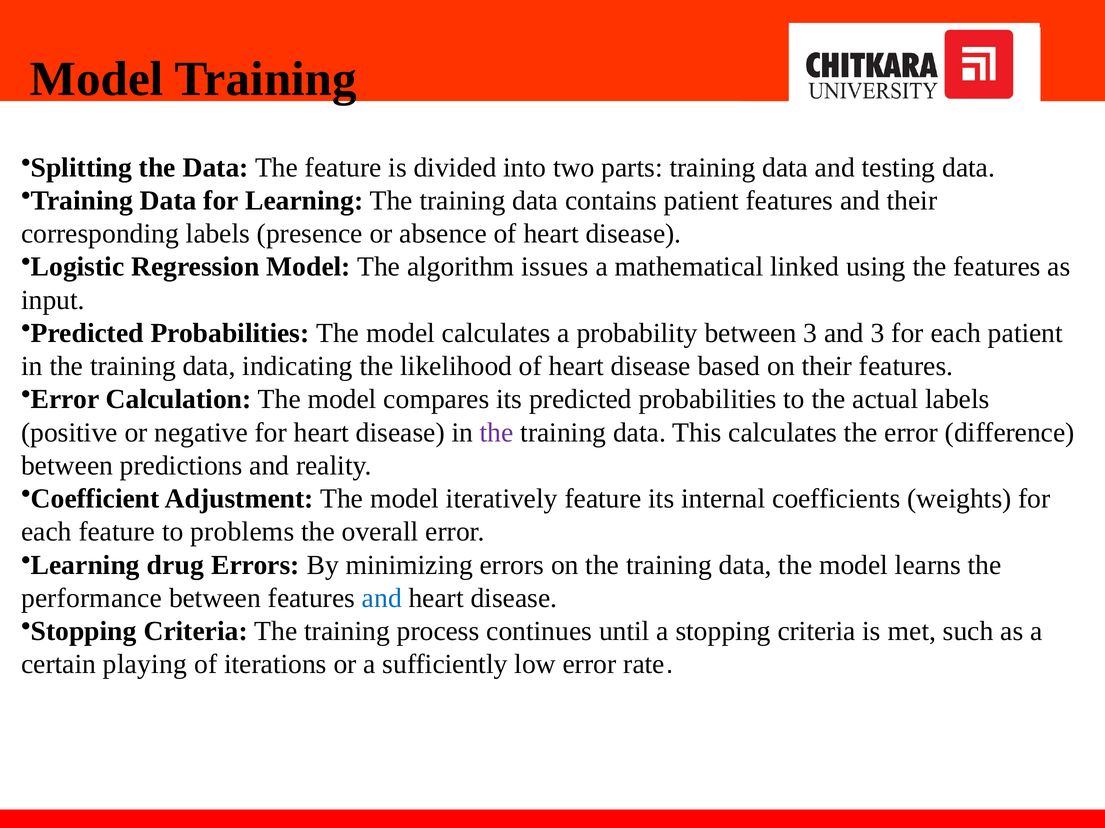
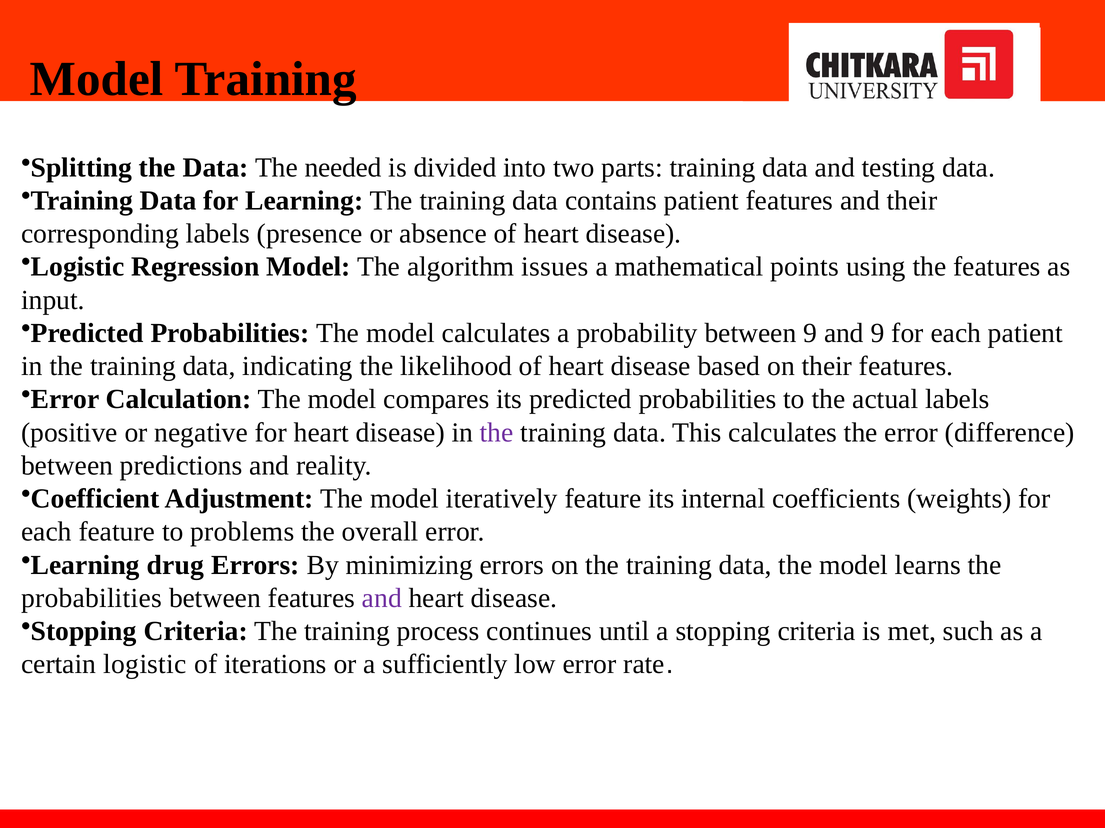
The feature: feature -> needed (343, 168)
linked: linked -> points (804, 267)
between 3: 3 -> 9 (810, 333)
and 3: 3 -> 9 (878, 333)
performance: performance -> probabilities (92, 599)
and colour: blue -> purple (382, 599)
certain playing: playing -> logistic (145, 665)
